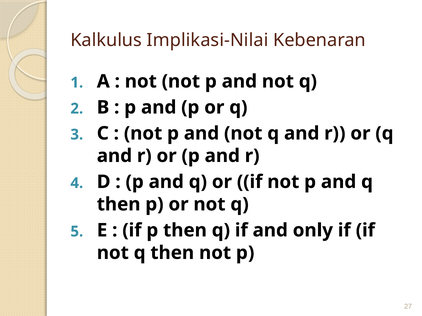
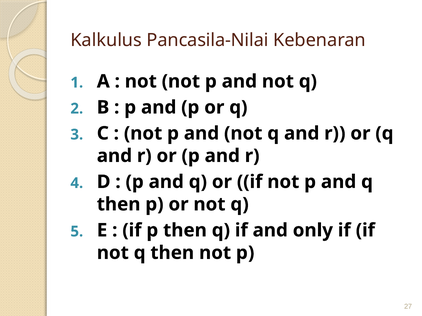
Implikasi-Nilai: Implikasi-Nilai -> Pancasila-Nilai (208, 40)
